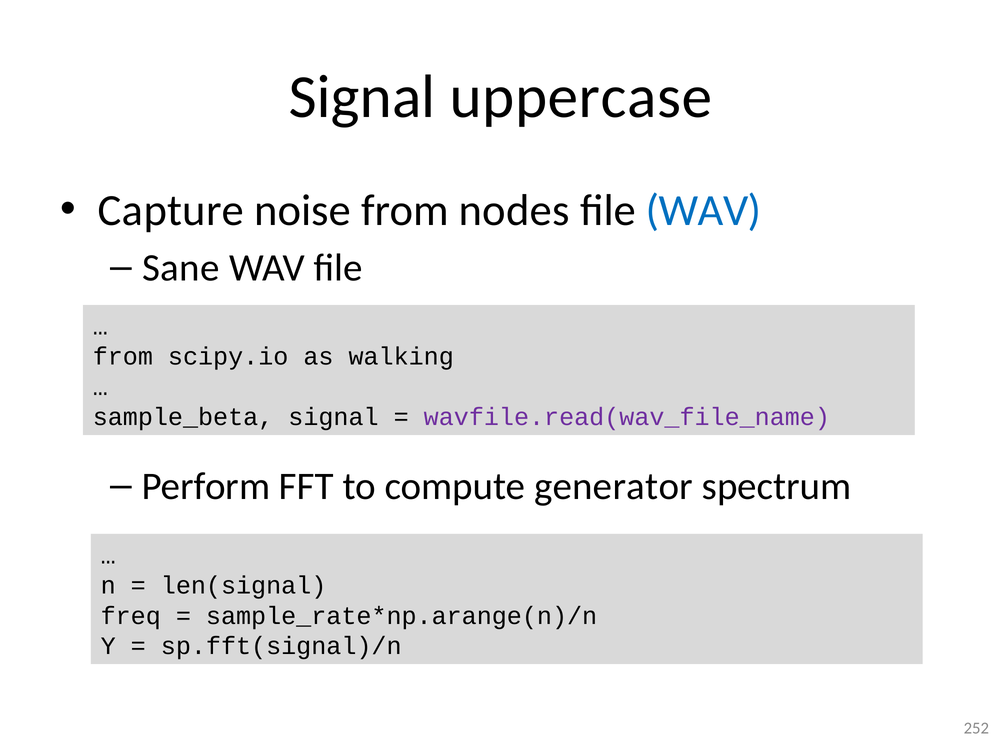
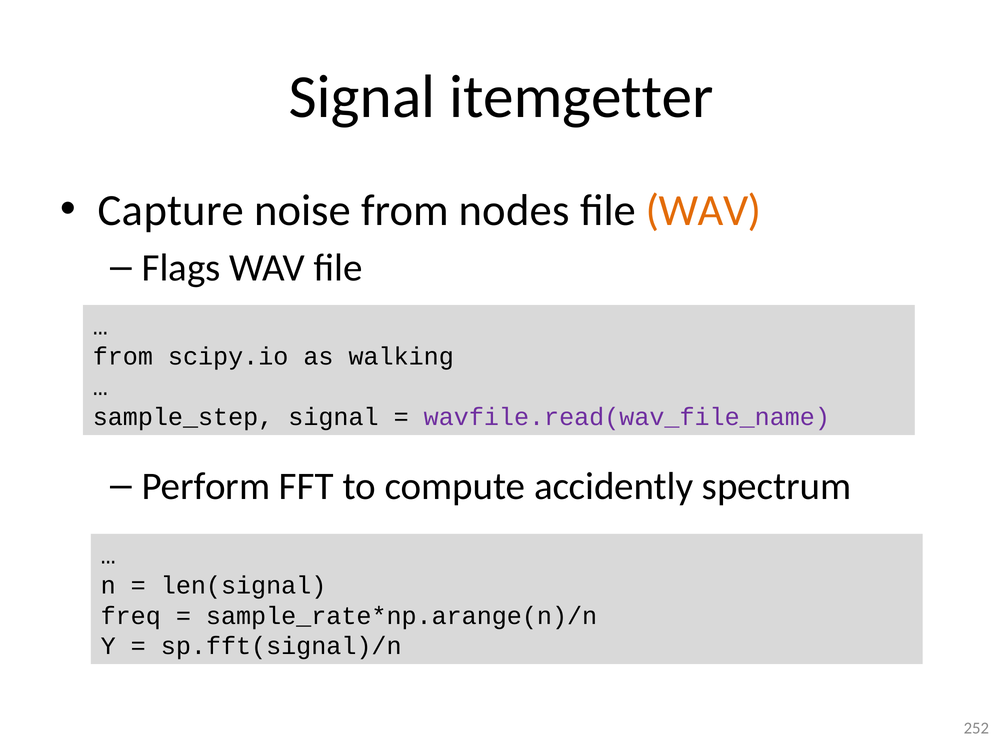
uppercase: uppercase -> itemgetter (581, 97)
WAV colour: blue -> orange (703, 210)
Sane: Sane -> Flags (181, 268)
sample_beta: sample_beta -> sample_step (183, 417)
generator: generator -> accidently (614, 487)
